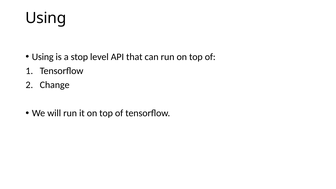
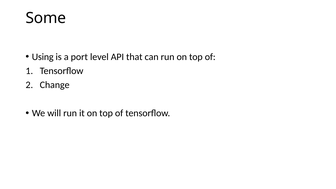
Using: Using -> Some (46, 18)
stop: stop -> port (79, 57)
